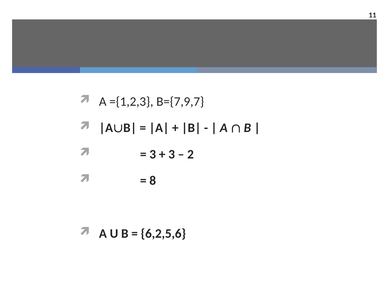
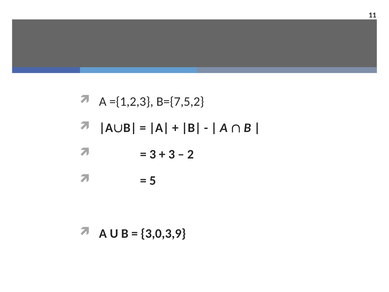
B={7,9,7: B={7,9,7 -> B={7,5,2 (180, 101)
8: 8 -> 5 (153, 181)
6,2,5,6: 6,2,5,6 -> 3,0,3,9 (163, 233)
